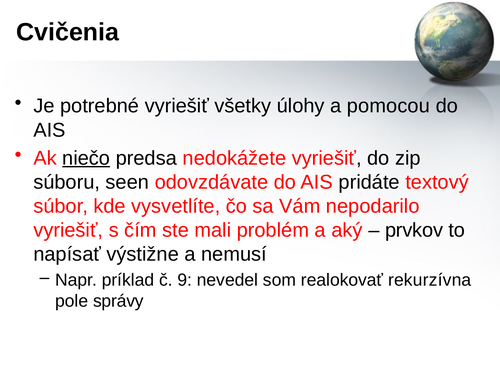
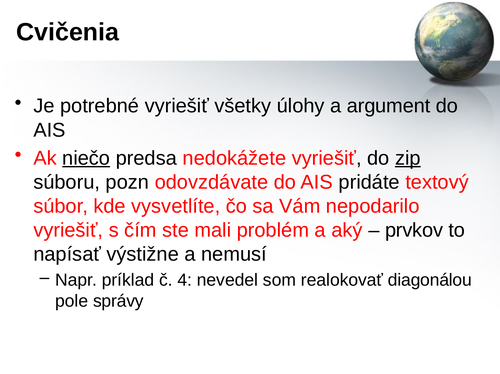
pomocou: pomocou -> argument (389, 106)
zip underline: none -> present (408, 158)
seen: seen -> pozn (127, 182)
9: 9 -> 4 (185, 280)
rekurzívna: rekurzívna -> diagonálou (430, 280)
